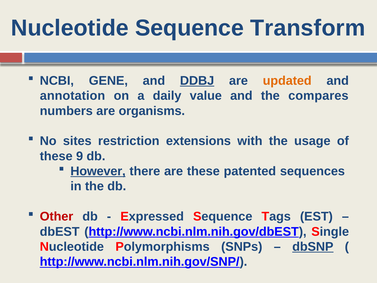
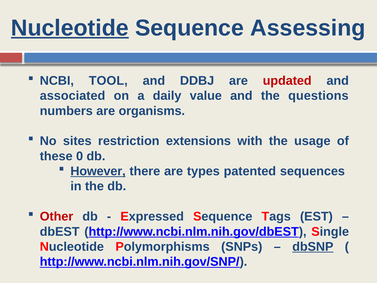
Nucleotide underline: none -> present (70, 28)
Transform: Transform -> Assessing (308, 28)
GENE: GENE -> TOOL (108, 81)
DDBJ underline: present -> none (197, 81)
updated colour: orange -> red (287, 81)
annotation: annotation -> associated (73, 96)
compares: compares -> questions (318, 96)
9: 9 -> 0 (80, 156)
are these: these -> types (203, 171)
